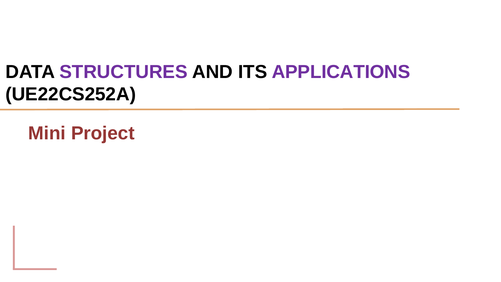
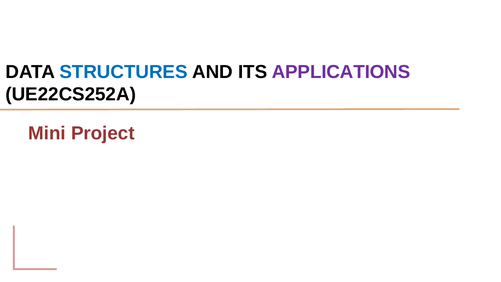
STRUCTURES colour: purple -> blue (124, 72)
